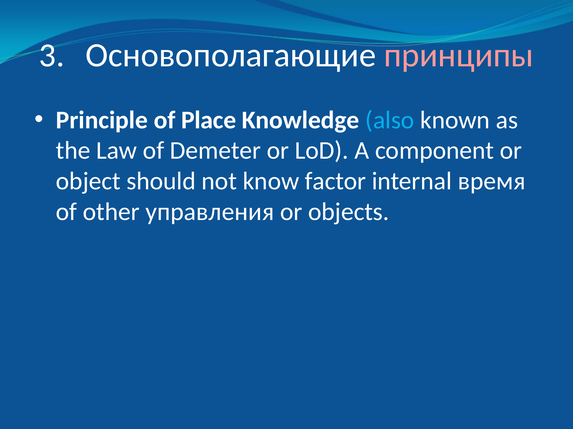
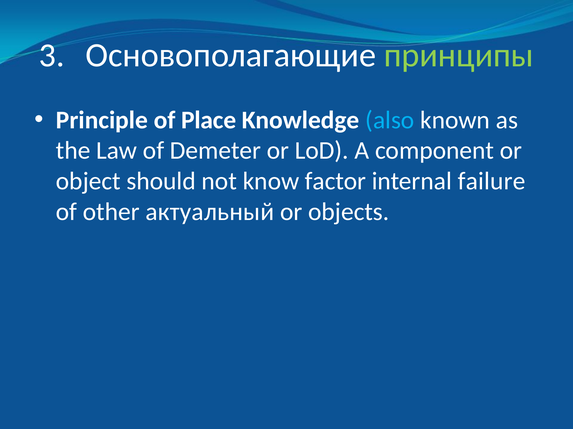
принципы colour: pink -> light green (459, 55)
время: время -> failure (492, 181)
управления: управления -> актуальный (210, 212)
